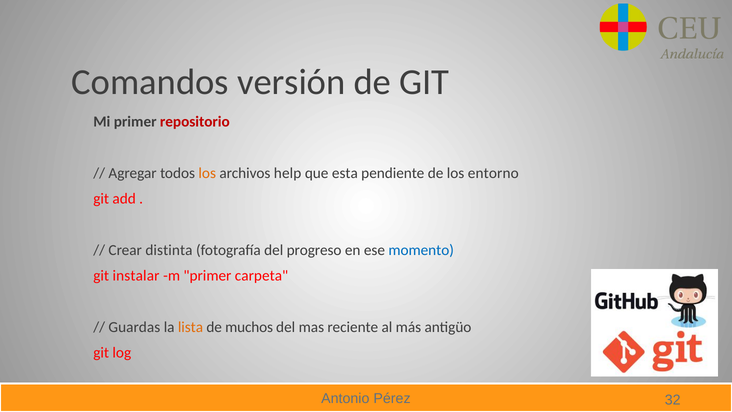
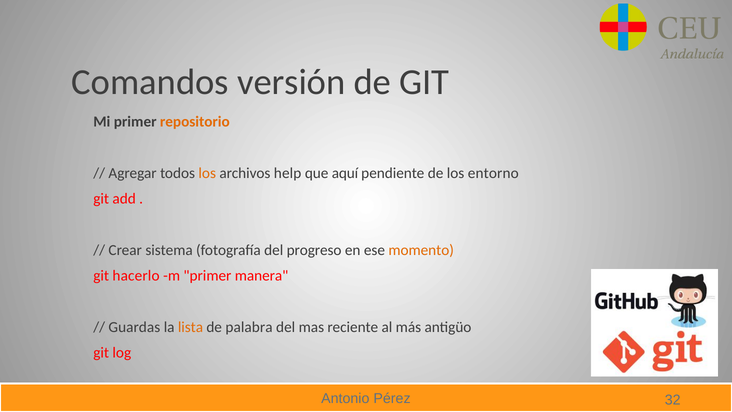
repositorio colour: red -> orange (195, 122)
esta: esta -> aquí (345, 173)
distinta: distinta -> sistema (169, 250)
momento colour: blue -> orange (421, 250)
instalar: instalar -> hacerlo (136, 276)
carpeta: carpeta -> manera (262, 276)
muchos: muchos -> palabra (249, 327)
